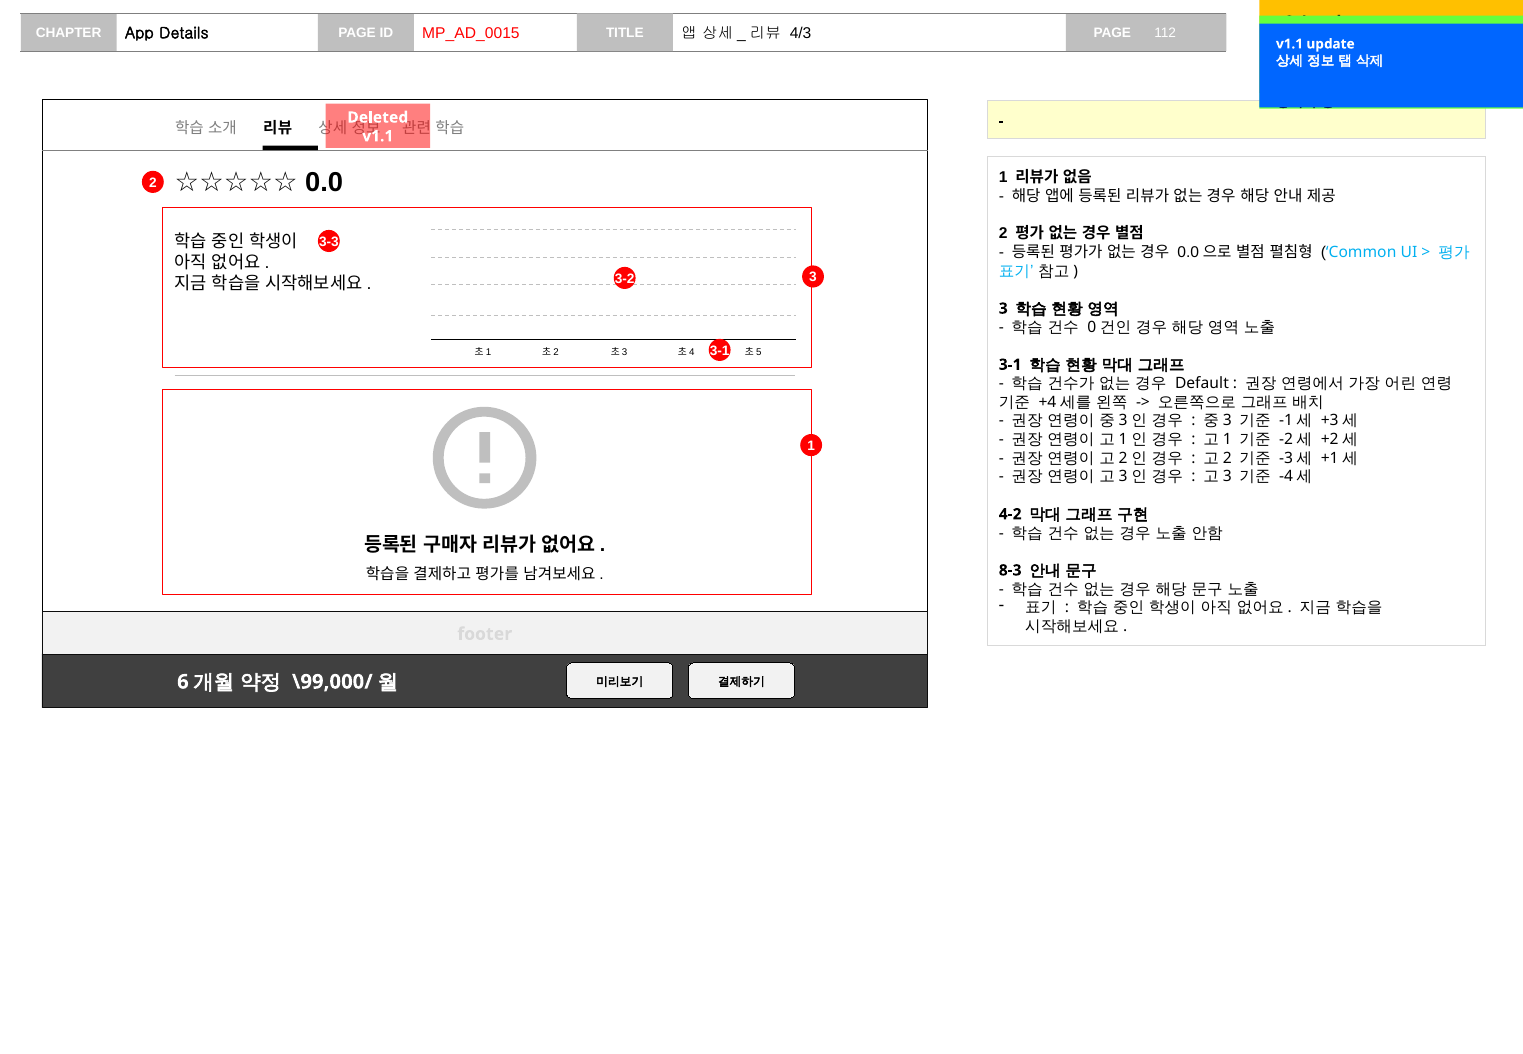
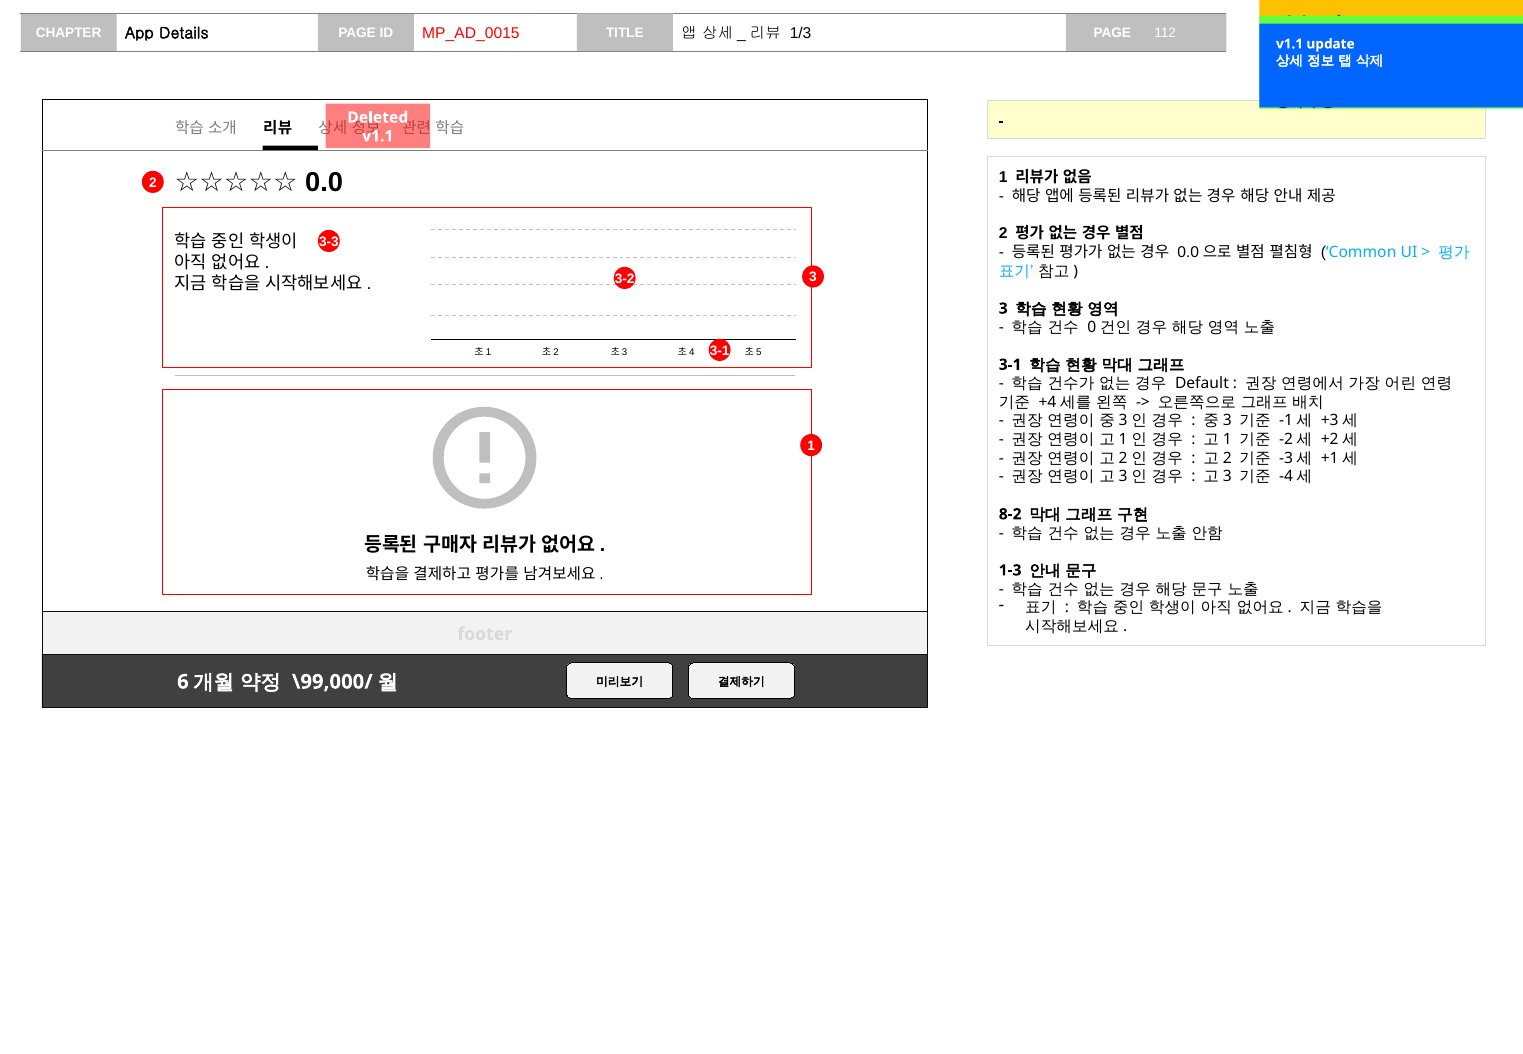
4/3: 4/3 -> 1/3 (801, 33)
4-2: 4-2 -> 8-2 (1010, 514)
8-3: 8-3 -> 1-3 (1010, 571)
